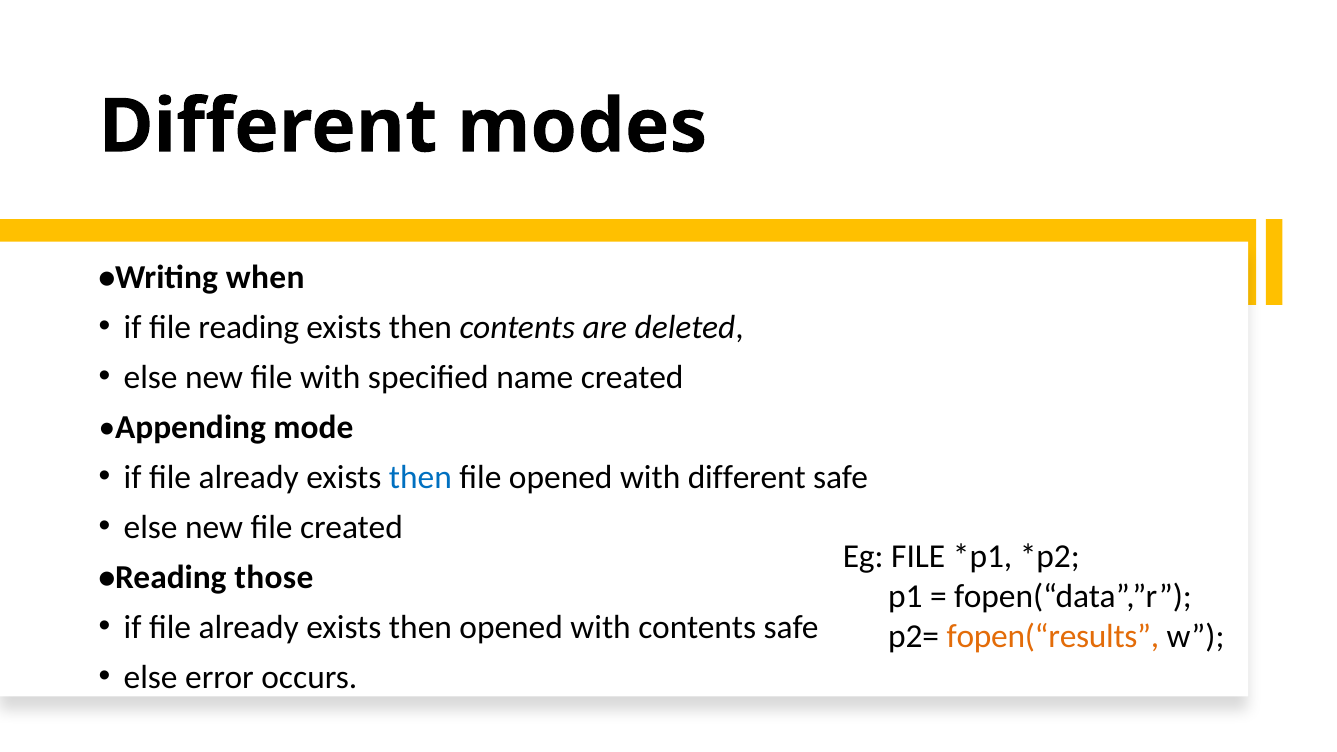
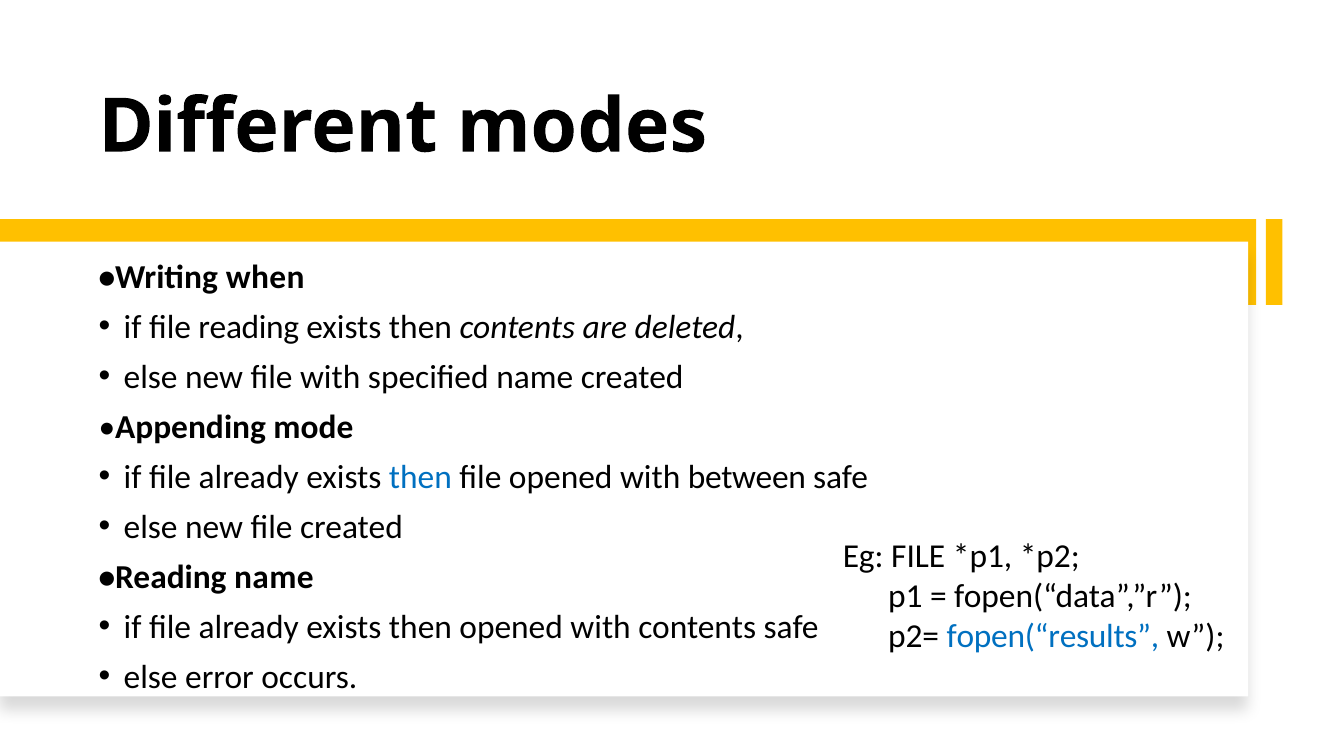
with different: different -> between (747, 477)
Reading those: those -> name (274, 577)
fopen(“results colour: orange -> blue (1053, 637)
